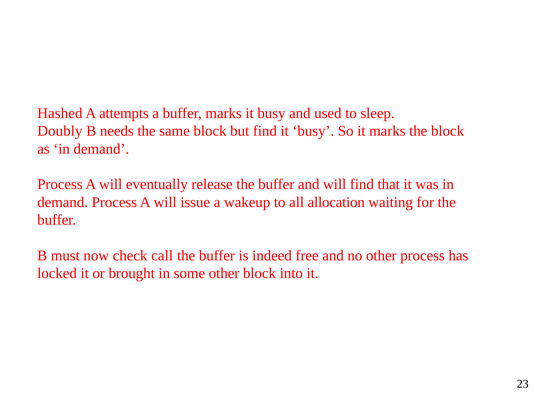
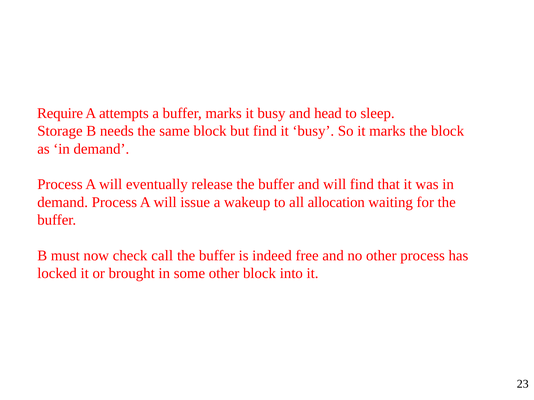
Hashed: Hashed -> Require (60, 113)
used: used -> head (328, 113)
Doubly: Doubly -> Storage (60, 131)
